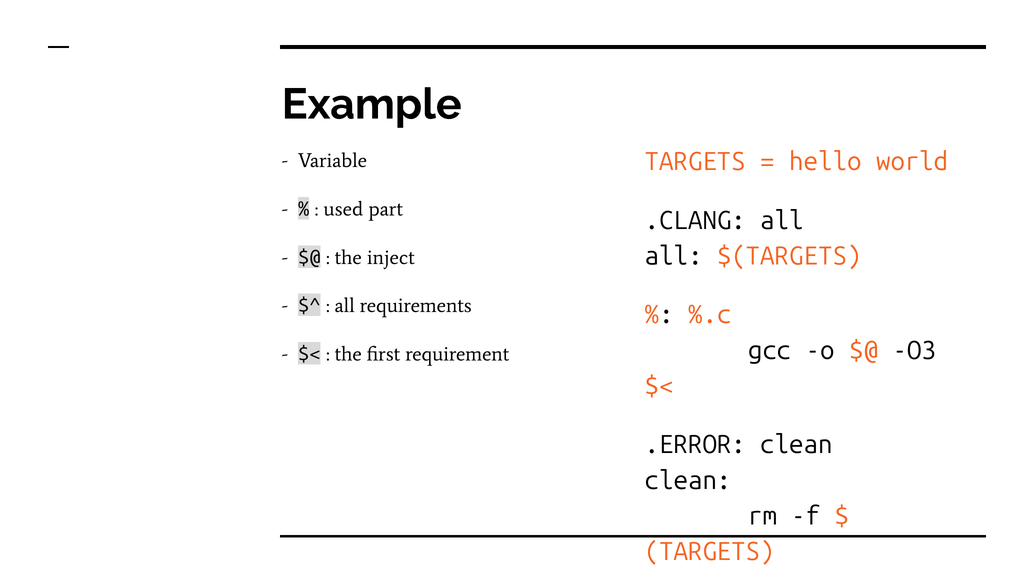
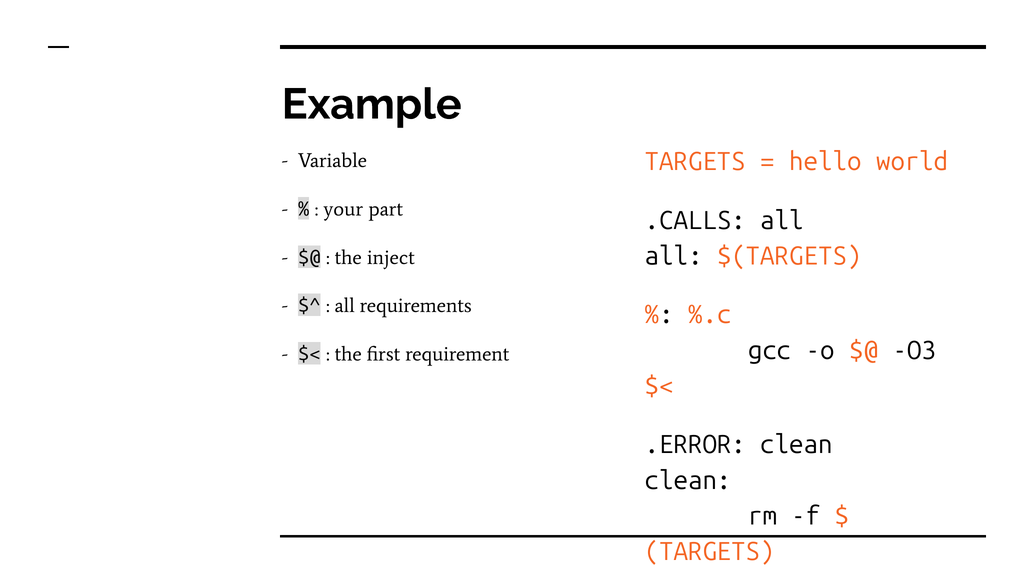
used: used -> your (343, 209)
.CLANG: .CLANG -> .CALLS (695, 220)
